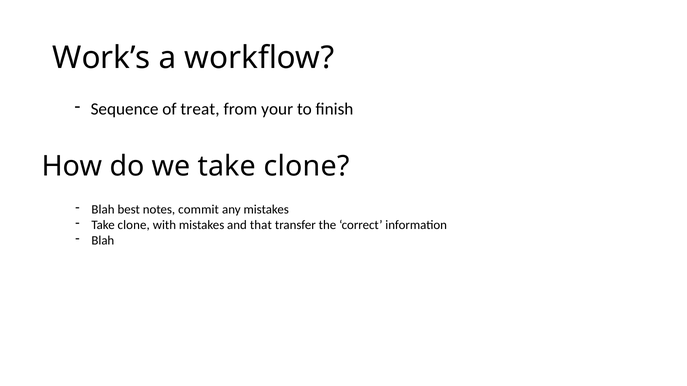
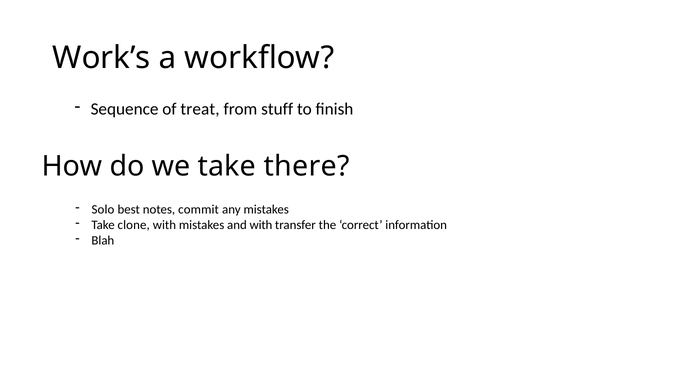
your: your -> stuff (277, 109)
we take clone: clone -> there (307, 167)
Blah: Blah -> Solo (103, 210)
and that: that -> with (261, 225)
